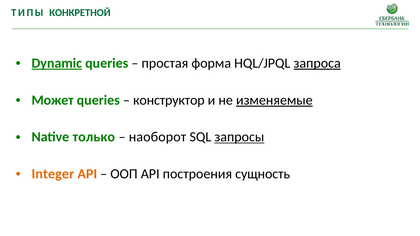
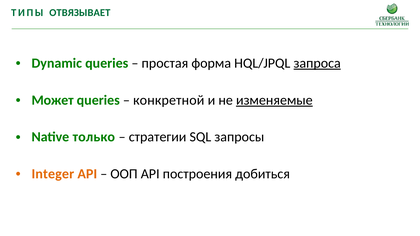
КОНКРЕТНОЙ: КОНКРЕТНОЙ -> ОТВЯЗЫВАЕТ (80, 13)
Dynamic underline: present -> none (57, 63)
конструктор: конструктор -> конкретной (169, 100)
наоборот: наоборот -> стратегии (158, 137)
запросы underline: present -> none (239, 137)
сущность: сущность -> добиться (263, 174)
